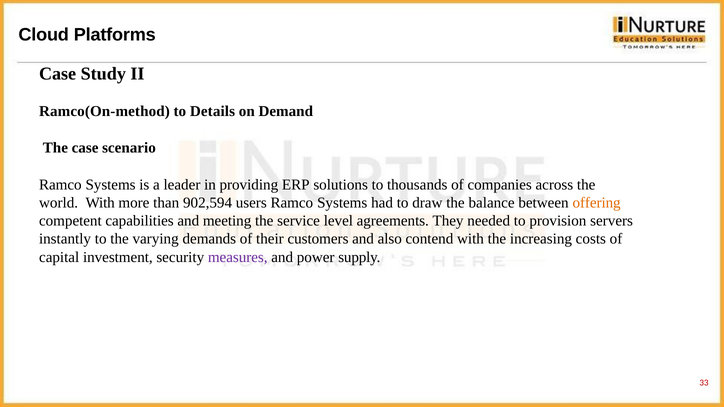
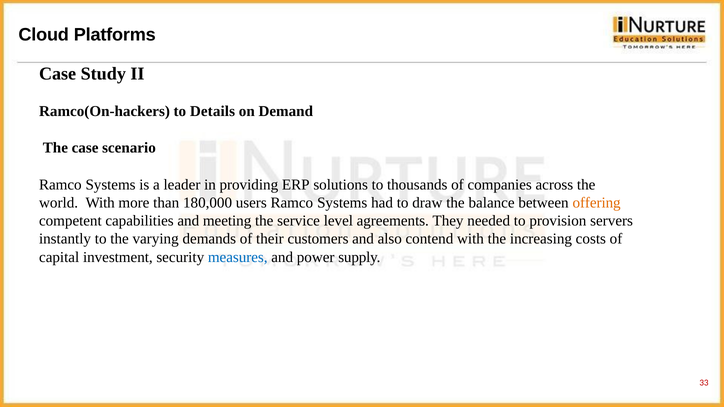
Ramco(On-method: Ramco(On-method -> Ramco(On-hackers (105, 112)
902,594: 902,594 -> 180,000 (208, 203)
measures colour: purple -> blue (238, 257)
